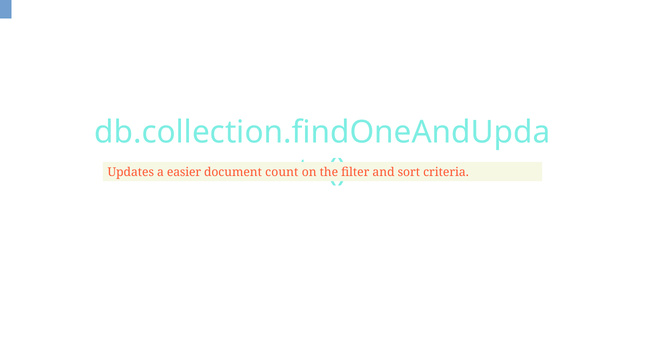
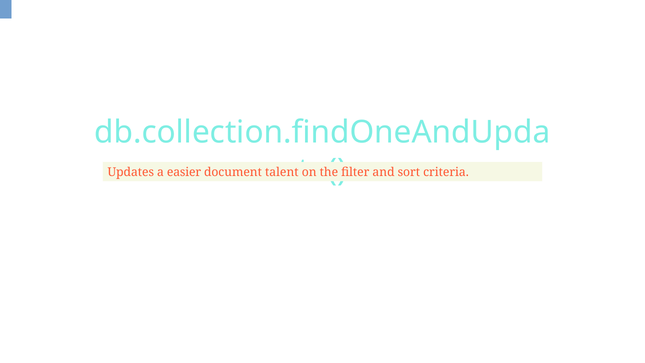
count: count -> talent (282, 172)
